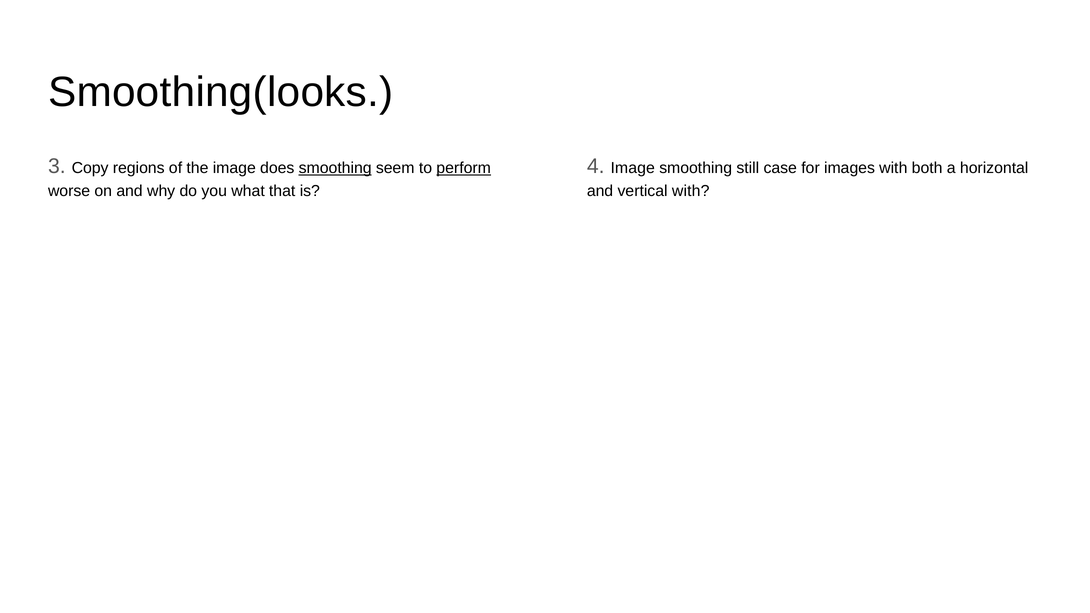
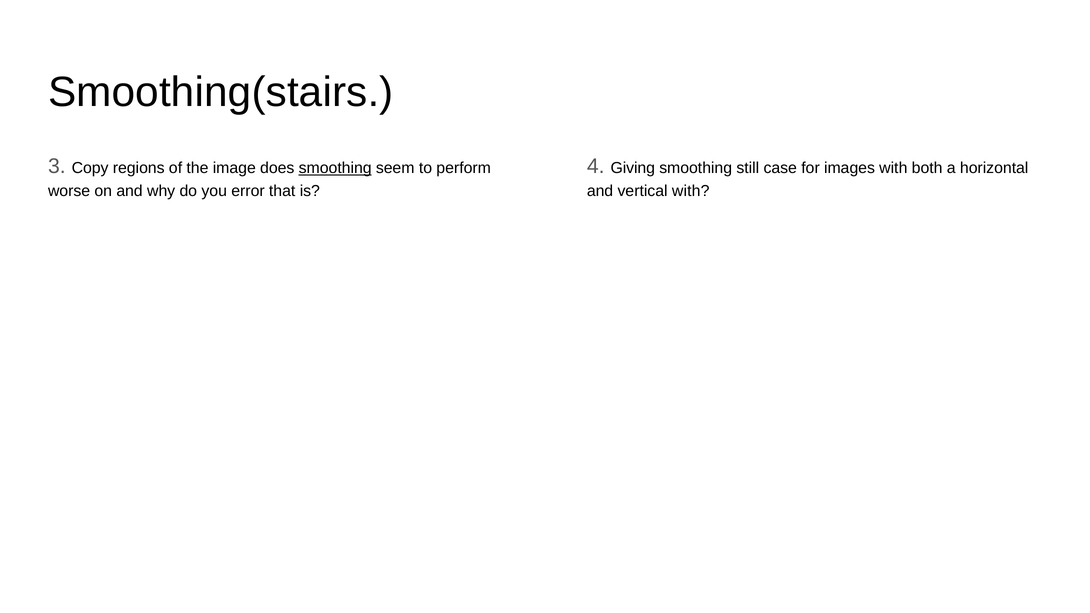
Smoothing(looks: Smoothing(looks -> Smoothing(stairs (221, 92)
perform underline: present -> none (464, 168)
4 Image: Image -> Giving (633, 168)
what: what -> error (248, 191)
